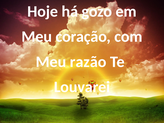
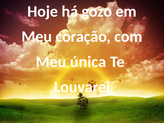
razão: razão -> única (88, 62)
